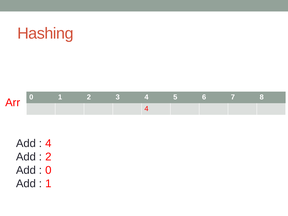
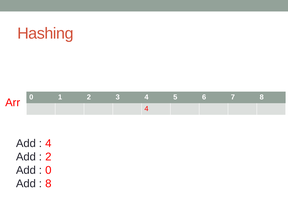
1: 1 -> 8 (48, 184)
